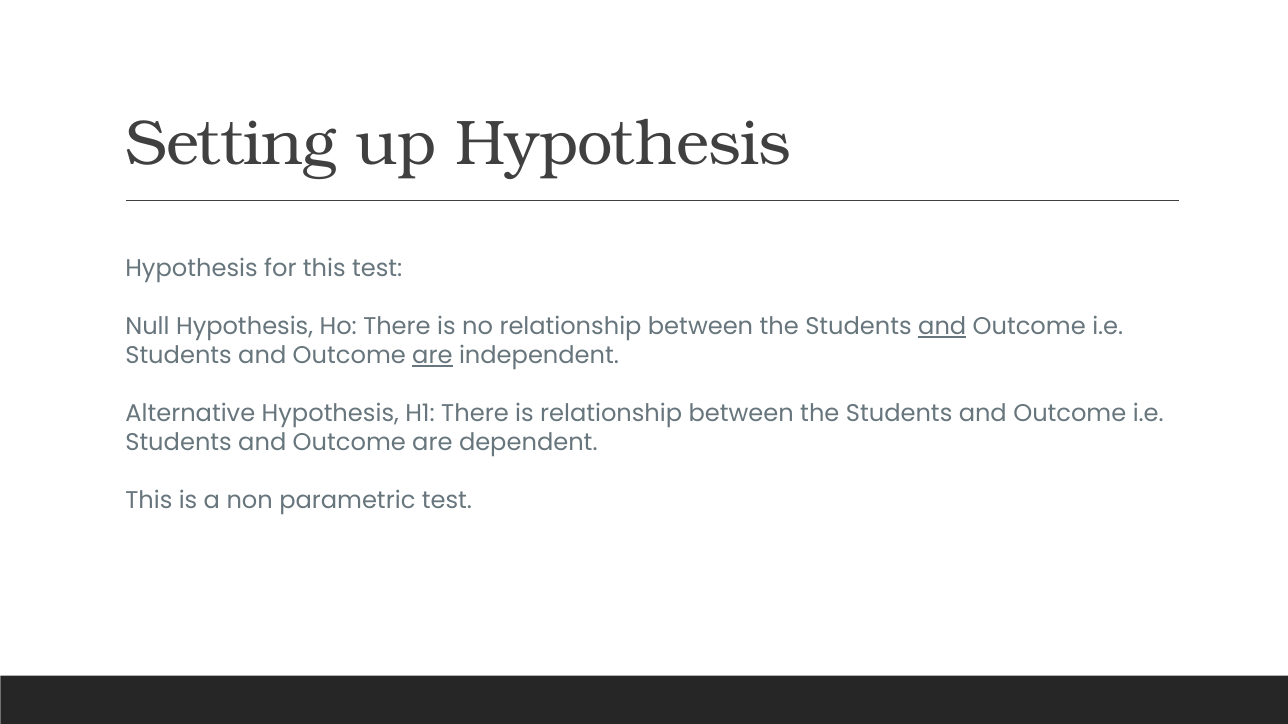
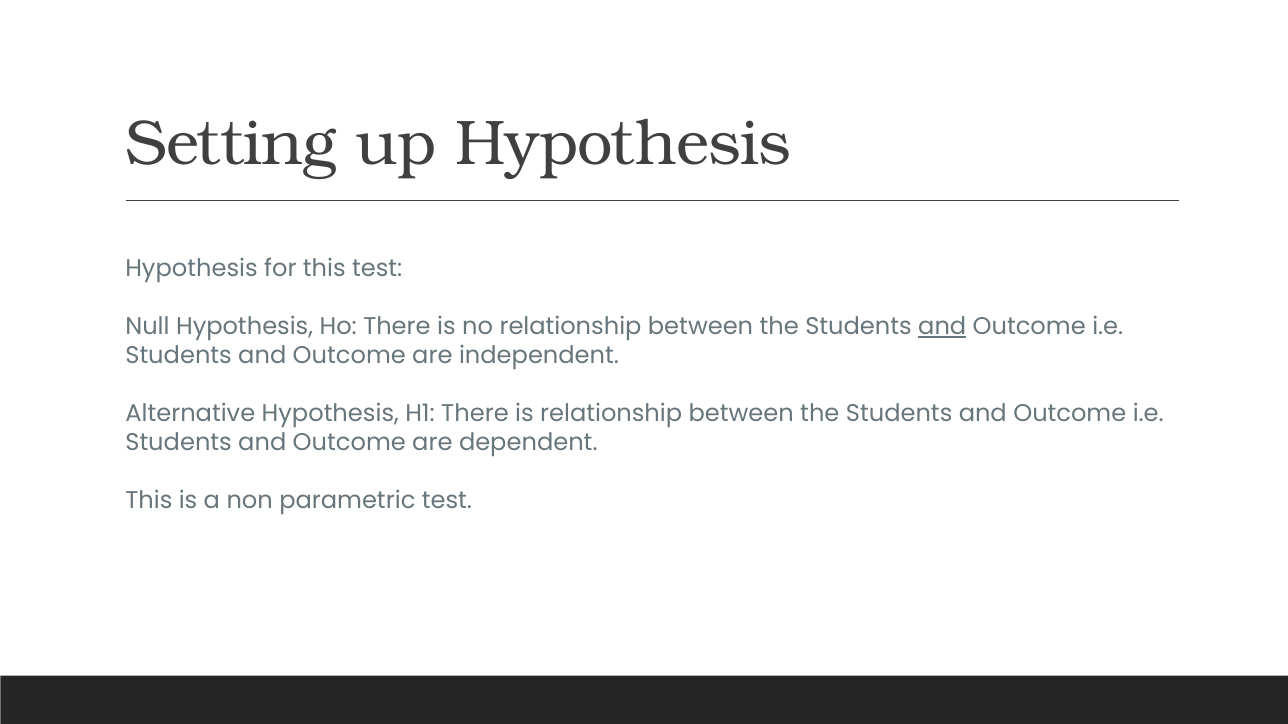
are underline: present -> none (432, 356)
